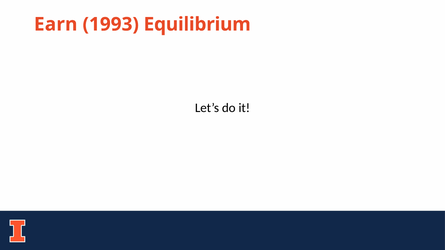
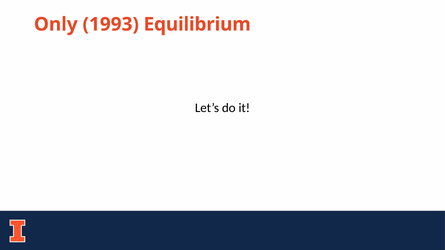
Earn: Earn -> Only (56, 24)
